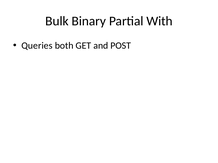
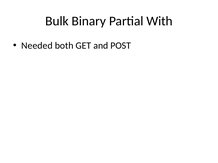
Queries: Queries -> Needed (37, 46)
